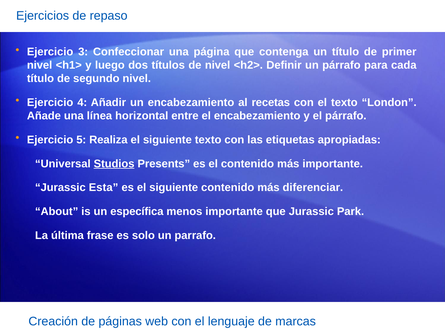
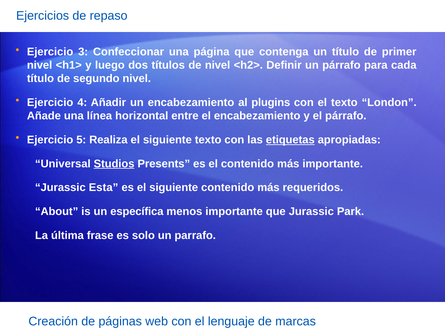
recetas: recetas -> plugins (271, 102)
etiquetas underline: none -> present (290, 140)
diferenciar: diferenciar -> requeridos (313, 187)
